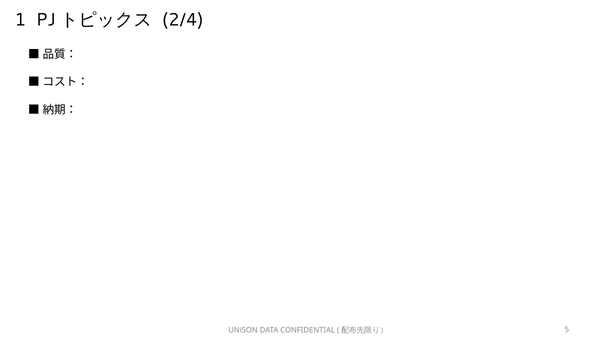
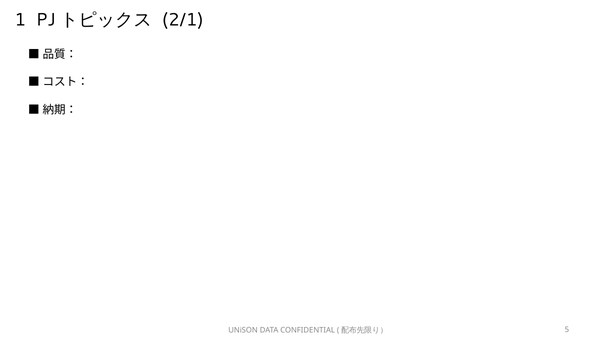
2/4: 2/4 -> 2/1 (183, 20)
